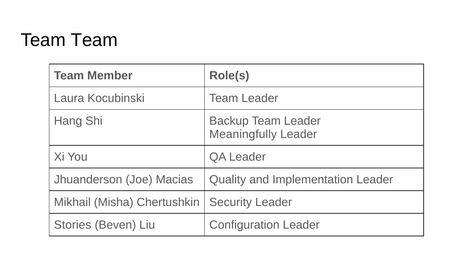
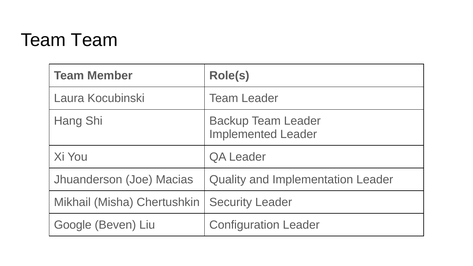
Meaningfully: Meaningfully -> Implemented (243, 134)
Stories: Stories -> Google (73, 225)
